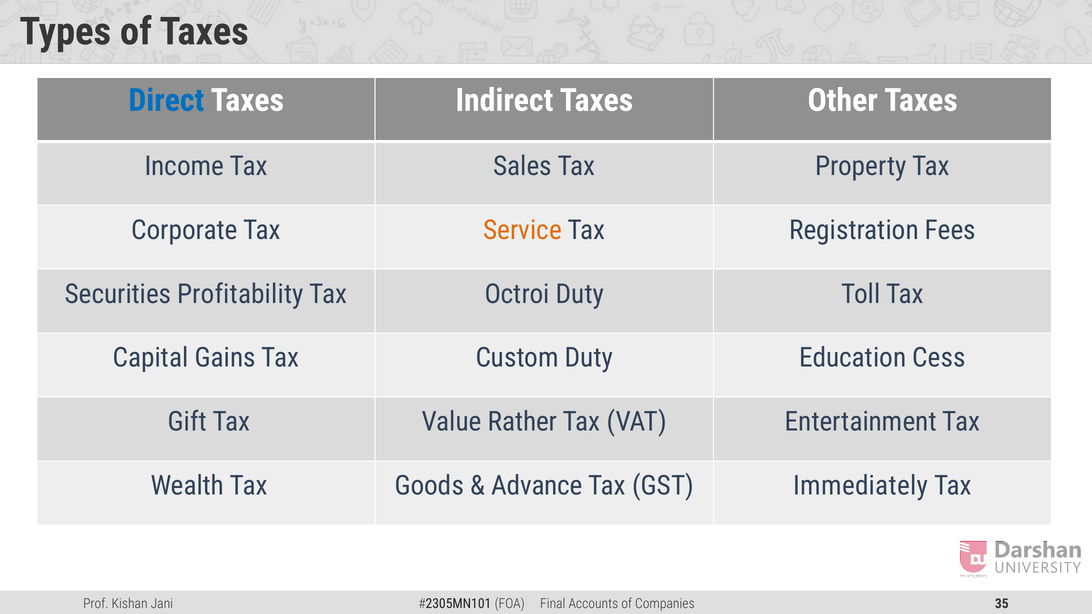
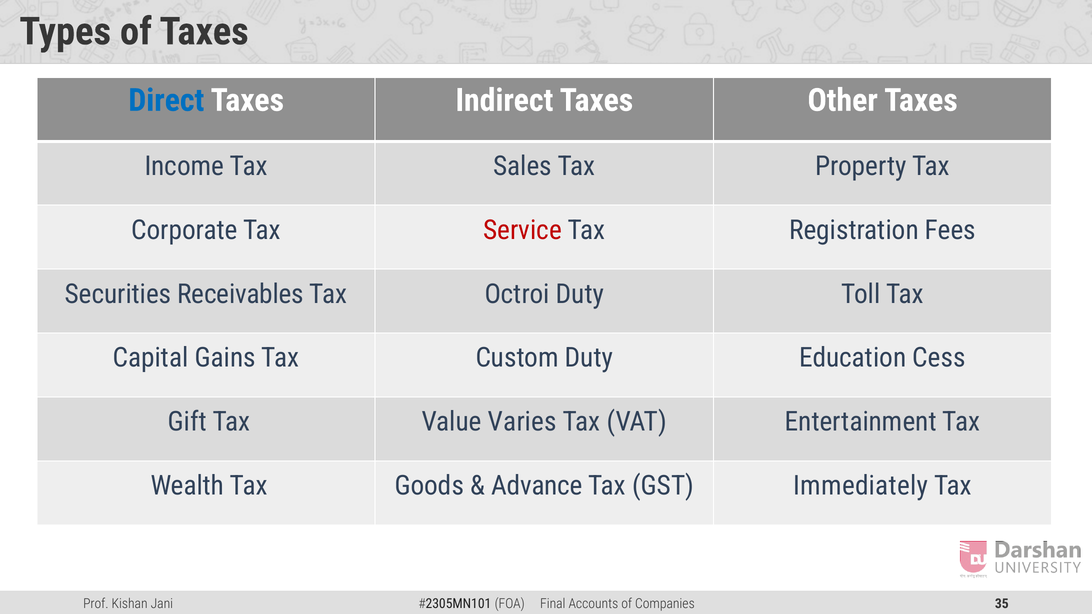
Service colour: orange -> red (523, 230)
Profitability: Profitability -> Receivables (241, 294)
Rather: Rather -> Varies (522, 422)
